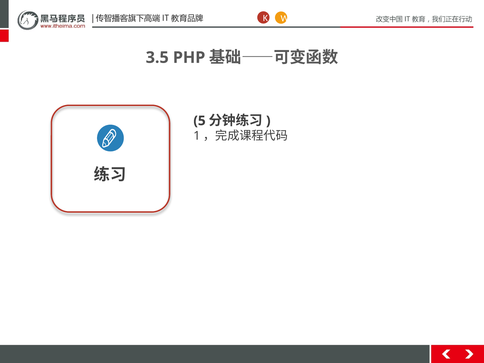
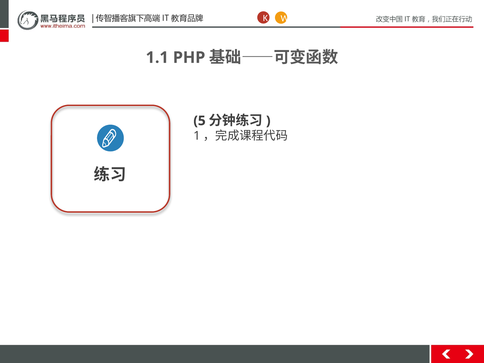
3.5: 3.5 -> 1.1 (157, 58)
